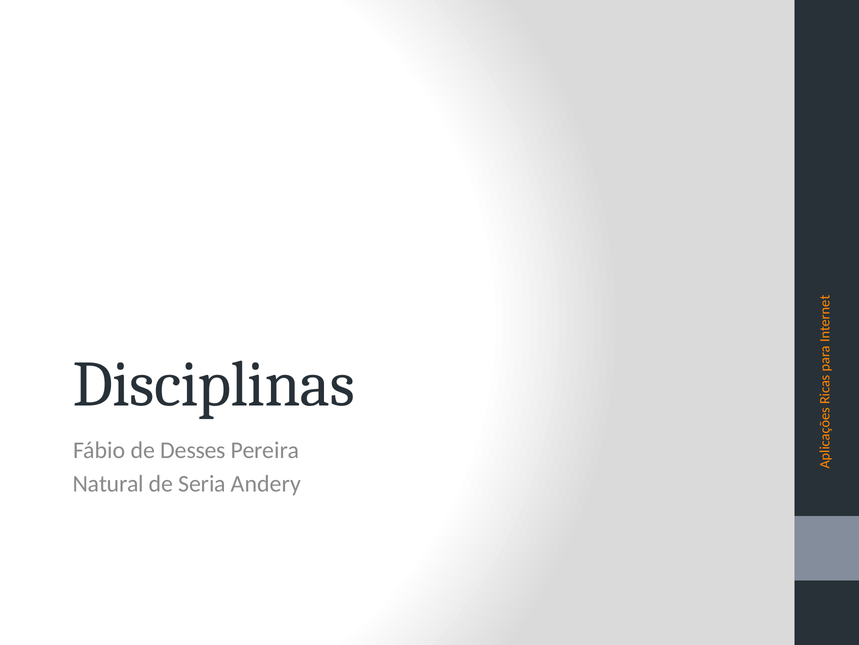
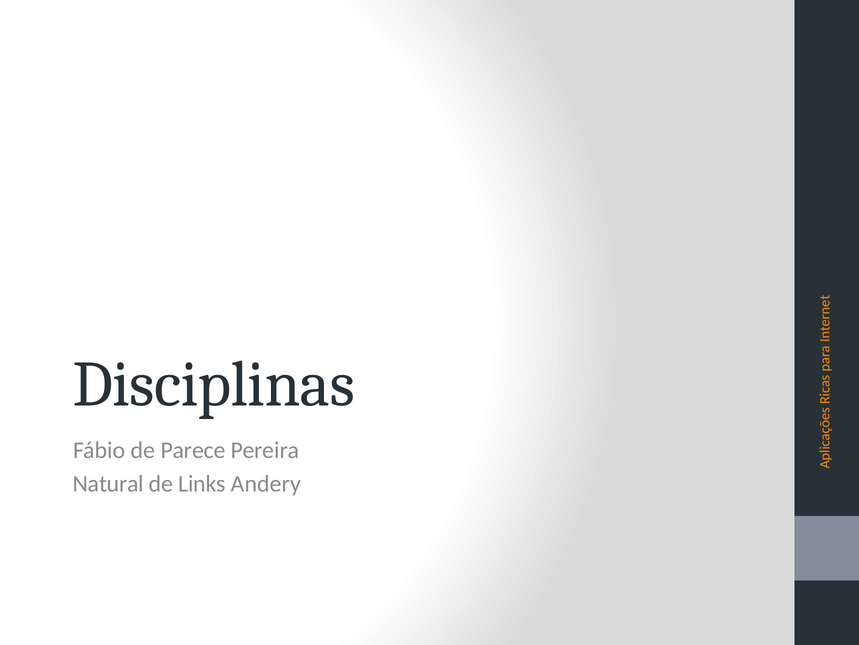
Desses: Desses -> Parece (193, 450)
Seria: Seria -> Links (202, 483)
